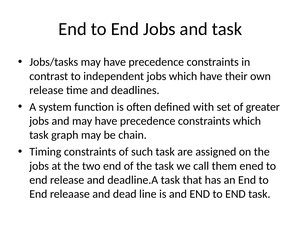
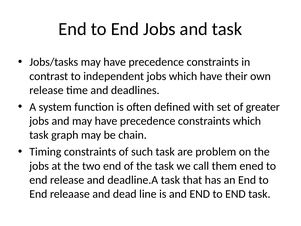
assigned: assigned -> problem (216, 152)
